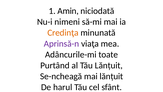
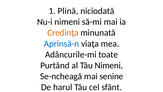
Amin: Amin -> Plină (68, 11)
Aprinsă-n colour: purple -> blue (61, 43)
Tău Lănțuit: Lănțuit -> Nimeni (109, 65)
mai lănțuit: lănțuit -> senine (111, 76)
